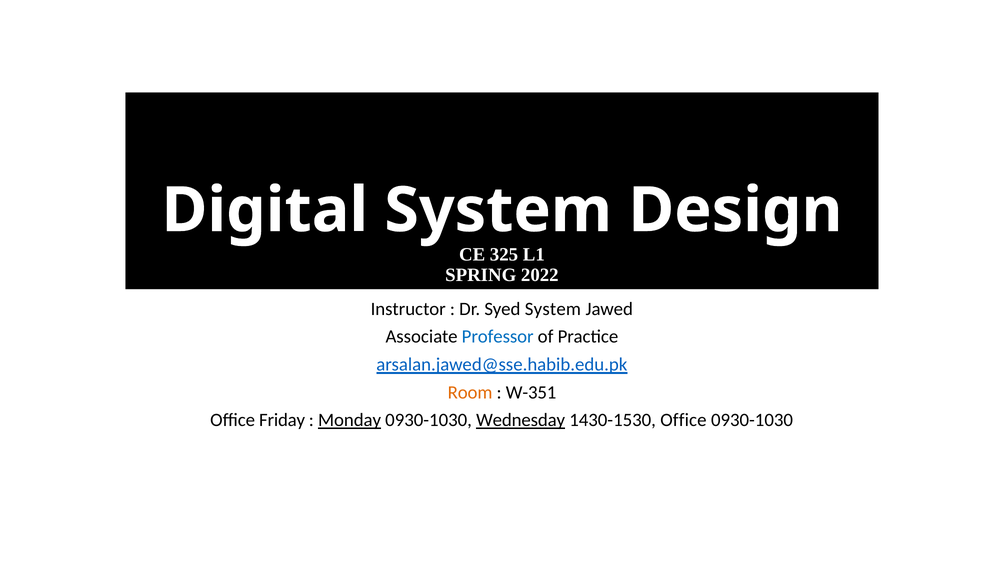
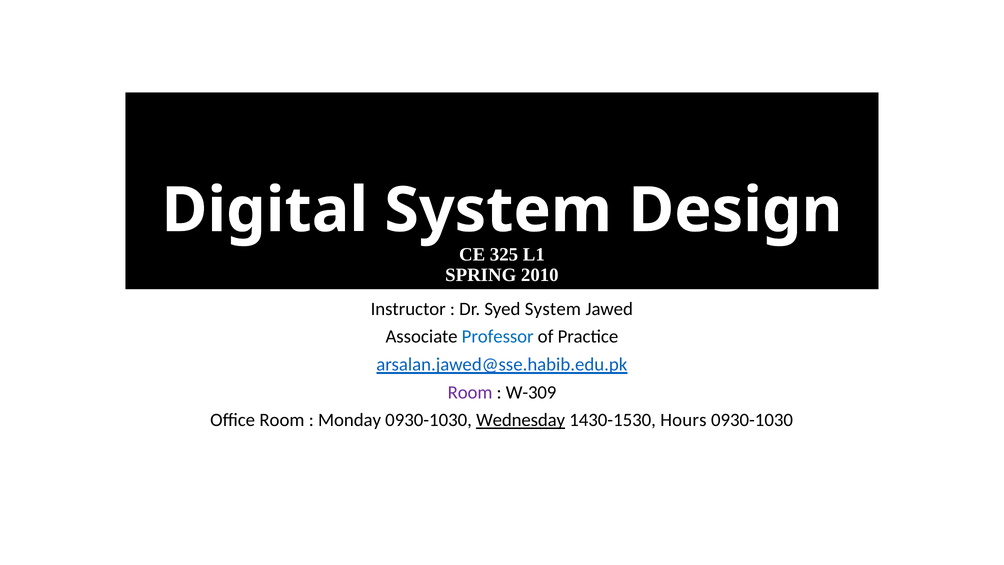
2022: 2022 -> 2010 (540, 275)
Room colour: orange -> purple (470, 392)
W-351: W-351 -> W-309 (531, 392)
Office Friday: Friday -> Room (282, 420)
Monday underline: present -> none (350, 420)
1430-1530 Office: Office -> Hours (683, 420)
